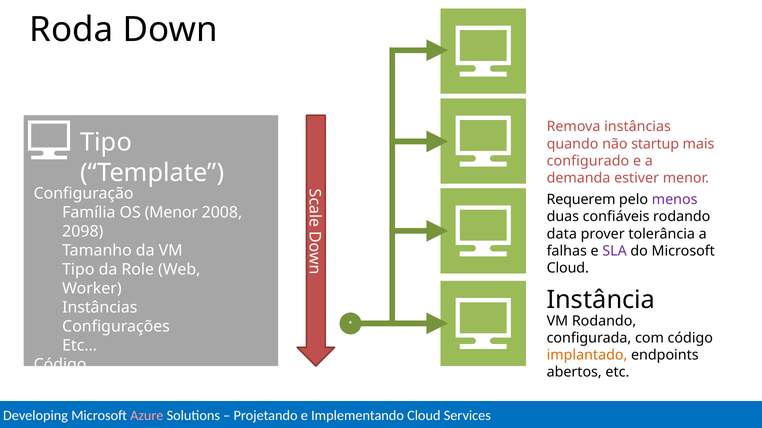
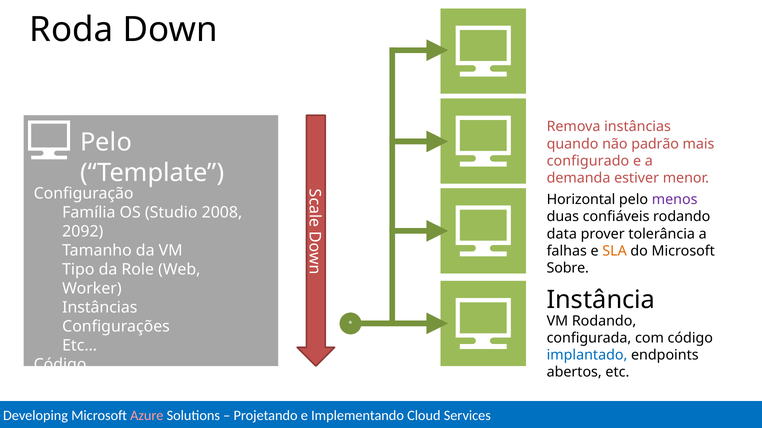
Tipo: Tipo -> Pelo (106, 143)
startup: startup -> padrão (655, 144)
Requerem: Requerem -> Horizontal (581, 200)
OS Menor: Menor -> Studio (171, 213)
2098: 2098 -> 2092 (83, 232)
SLA colour: purple -> orange (615, 251)
Cloud: Cloud -> Sobre (568, 269)
implantado colour: orange -> blue (587, 356)
